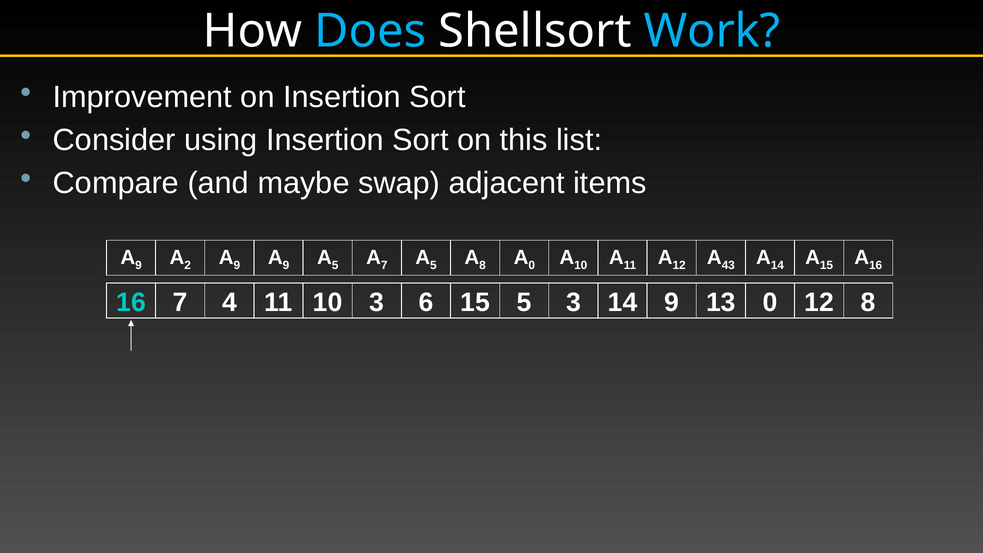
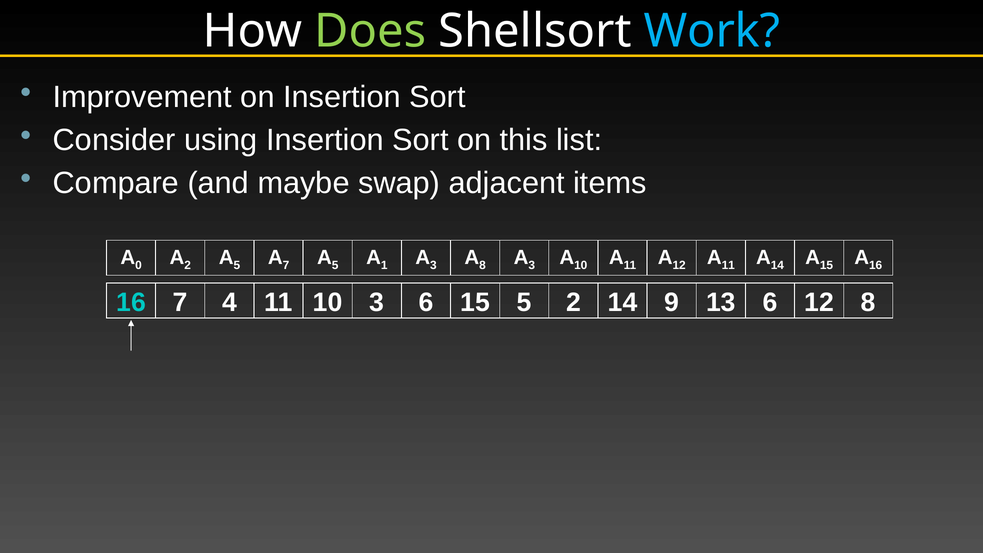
Does colour: light blue -> light green (370, 31)
9: 9 -> 0 (139, 265)
9: 9 -> 5 (237, 265)
9: 9 -> 7 (286, 265)
7: 7 -> 1 (384, 265)
5: 5 -> 3 (433, 265)
0: 0 -> 3 (532, 265)
43: 43 -> 11 (728, 265)
5 3: 3 -> 2 (573, 302)
13 0: 0 -> 6 (770, 302)
